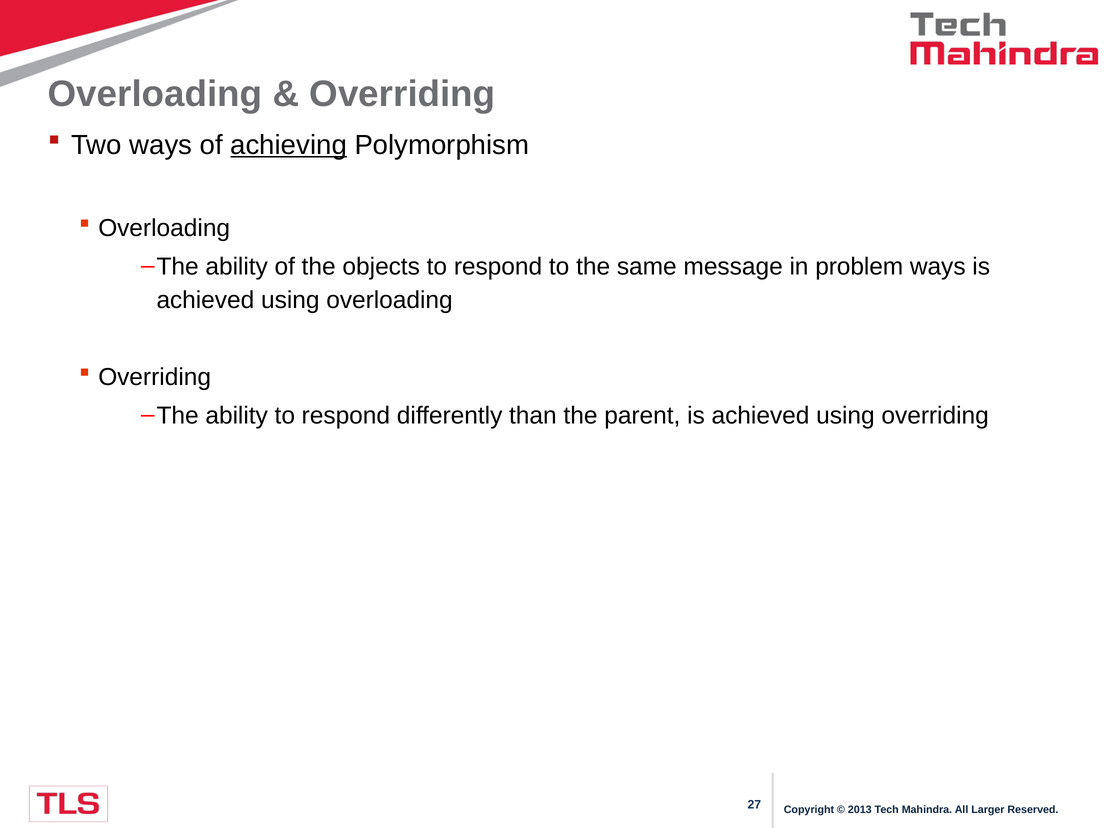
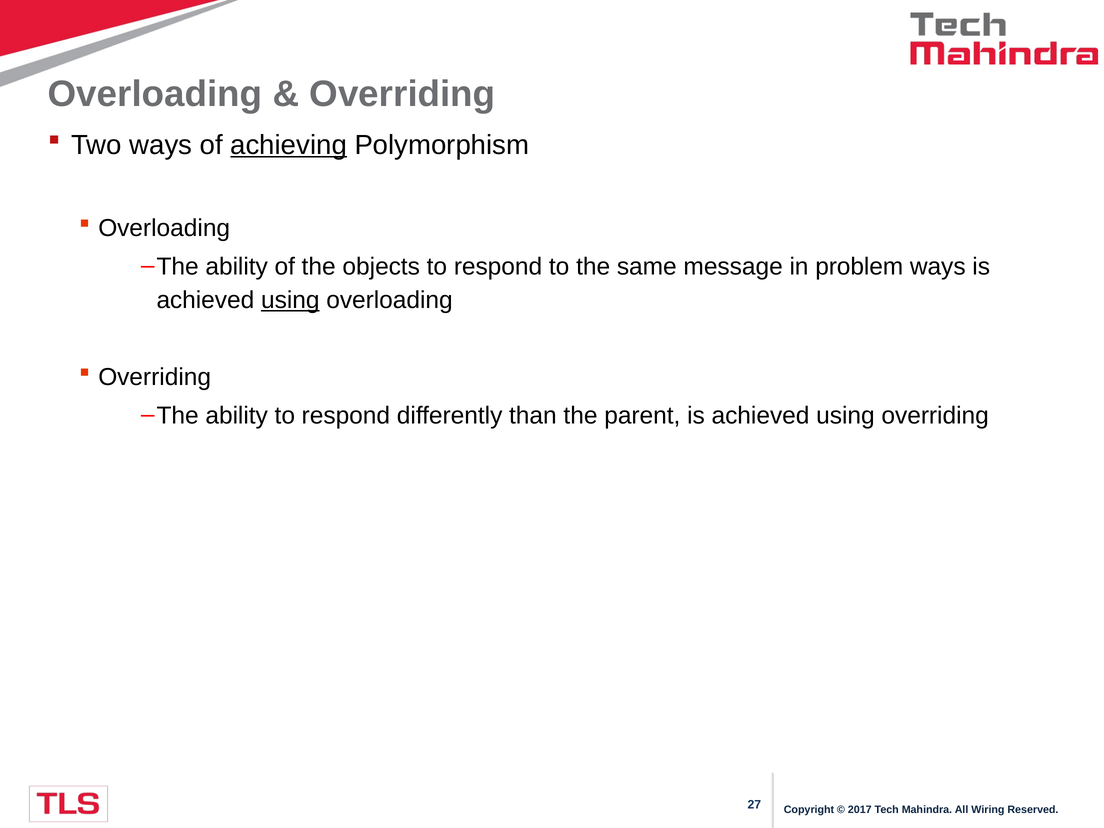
using underline: none -> present (290, 300)
2013: 2013 -> 2017 (860, 809)
Larger: Larger -> Wiring (988, 809)
